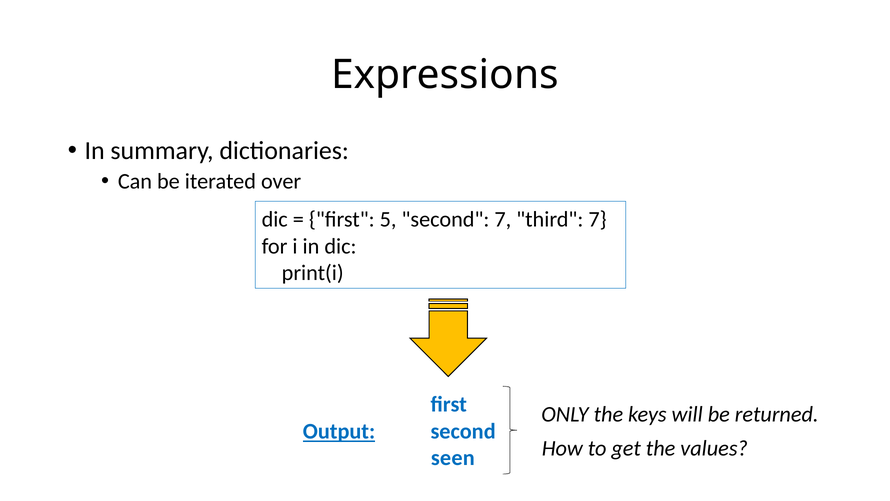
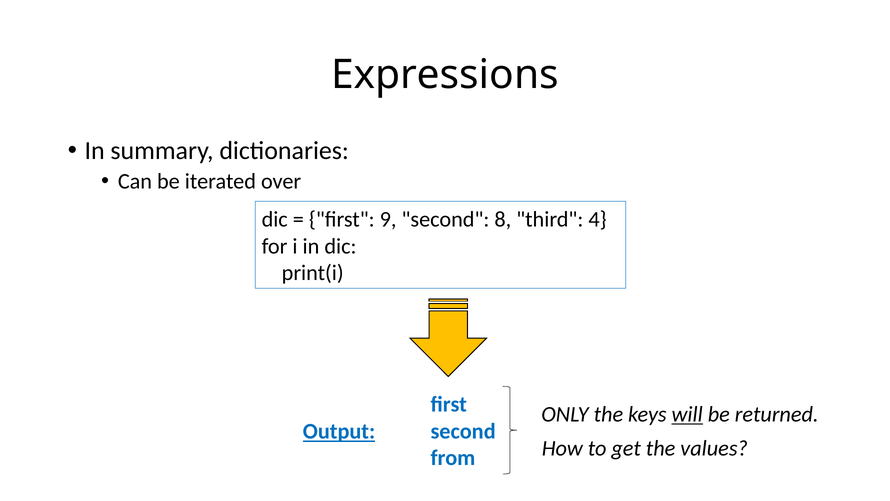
5: 5 -> 9 (388, 219)
second 7: 7 -> 8 (503, 219)
third 7: 7 -> 4 (598, 219)
will underline: none -> present (687, 414)
seen: seen -> from (453, 458)
